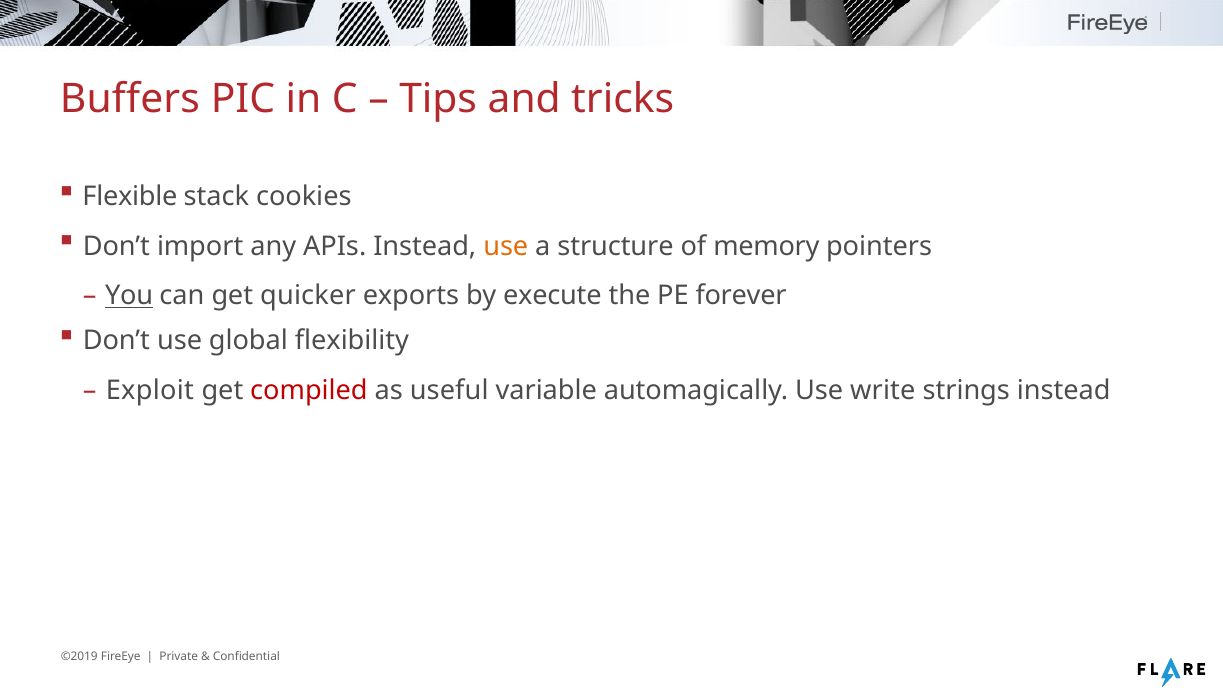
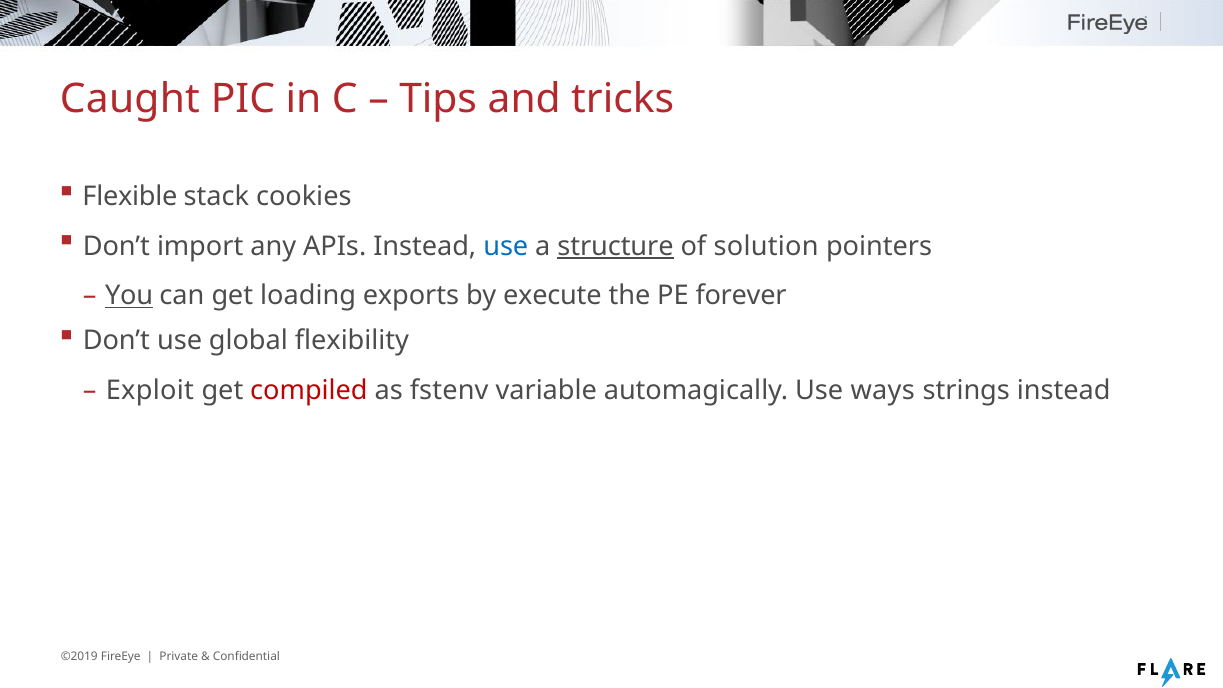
Buffers: Buffers -> Caught (130, 99)
use colour: orange -> blue (506, 246)
structure underline: none -> present (616, 246)
memory: memory -> solution (766, 246)
quicker: quicker -> loading (308, 296)
useful: useful -> fstenv (449, 390)
write: write -> ways (883, 390)
